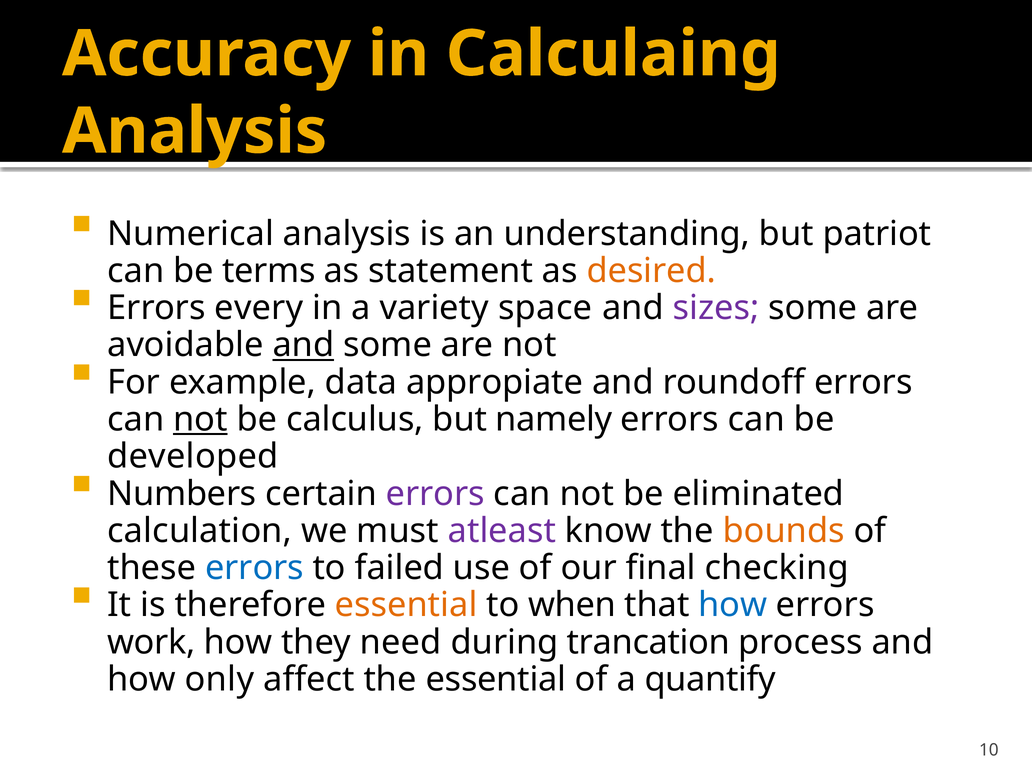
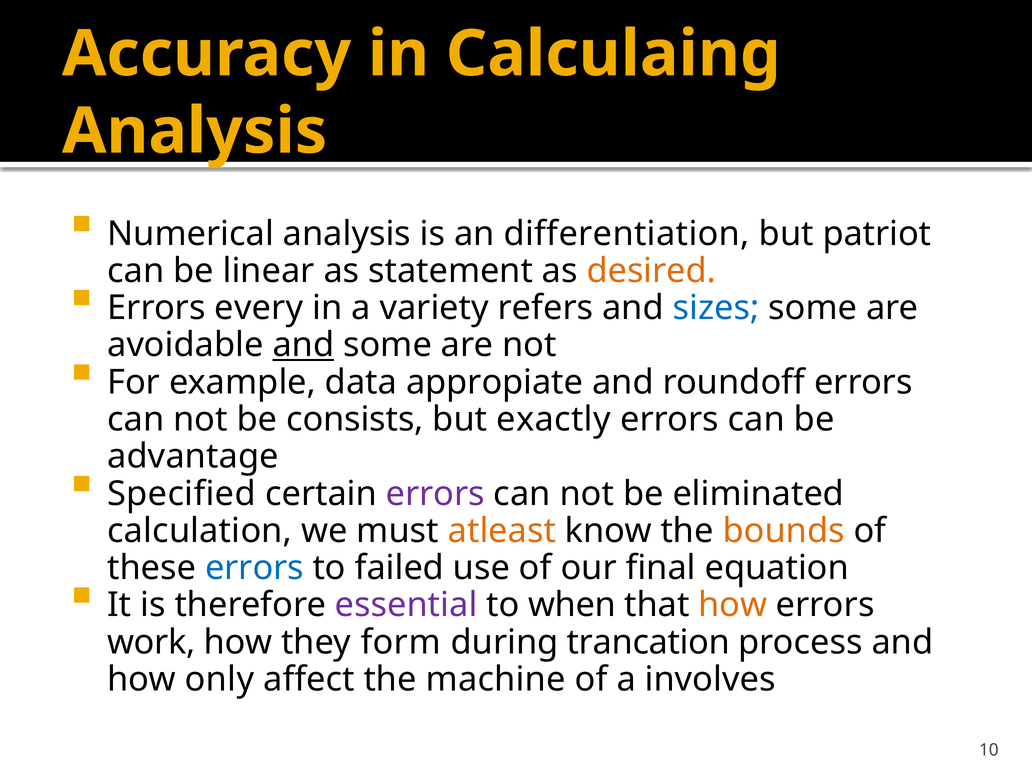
understanding: understanding -> differentiation (627, 234)
terms: terms -> linear (269, 271)
space: space -> refers (545, 308)
sizes colour: purple -> blue (716, 308)
not underline: present -> none (200, 419)
calculus: calculus -> consists (355, 419)
namely: namely -> exactly (554, 419)
developed: developed -> advantage (193, 457)
Numbers: Numbers -> Specified (182, 494)
atleast colour: purple -> orange (502, 531)
checking: checking -> equation (777, 568)
essential colour: orange -> purple (406, 605)
how colour: blue -> orange (733, 605)
need: need -> form (401, 642)
the essential: essential -> machine (496, 679)
quantify: quantify -> involves (710, 679)
